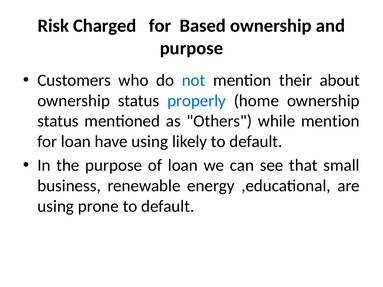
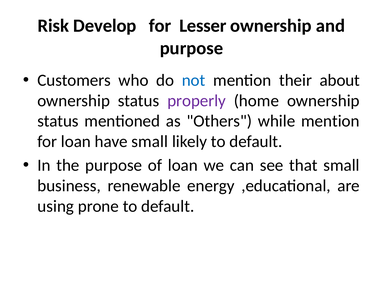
Charged: Charged -> Develop (105, 26)
Based: Based -> Lesser (203, 26)
properly colour: blue -> purple (197, 101)
have using: using -> small (150, 142)
